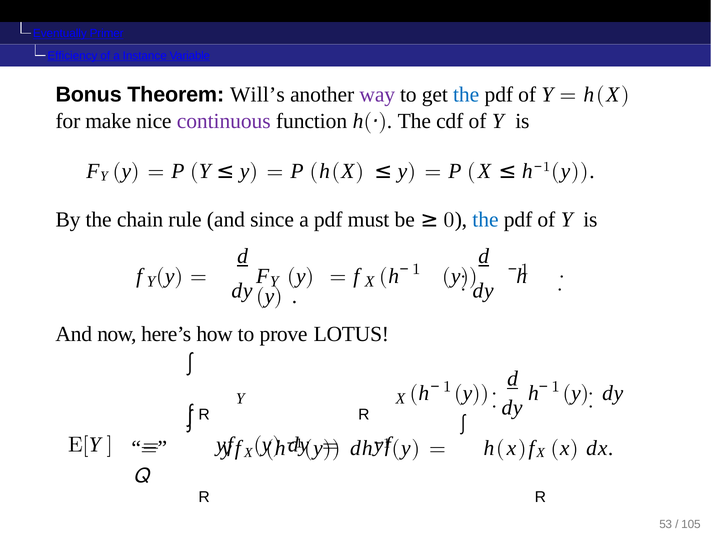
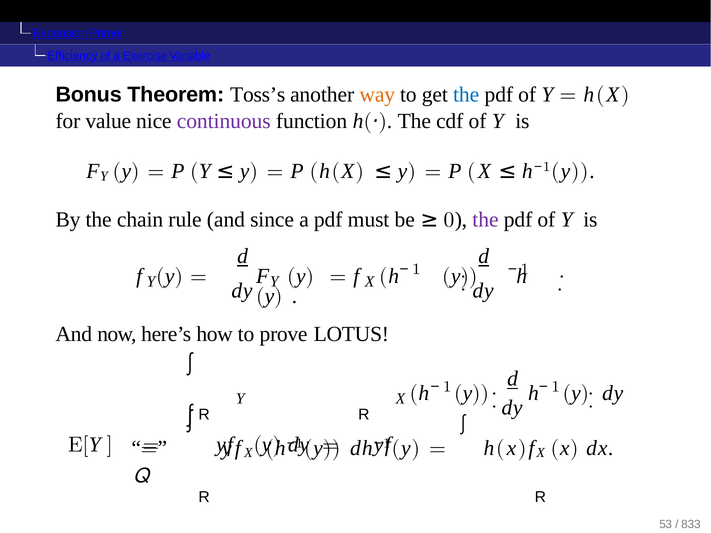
Eventually: Eventually -> Expansion (60, 34)
Instance: Instance -> Exercise (145, 56)
Will’s: Will’s -> Toss’s (258, 95)
way colour: purple -> orange (377, 95)
make: make -> value (108, 121)
the colour: blue -> purple (485, 220)
105: 105 -> 833 (691, 525)
